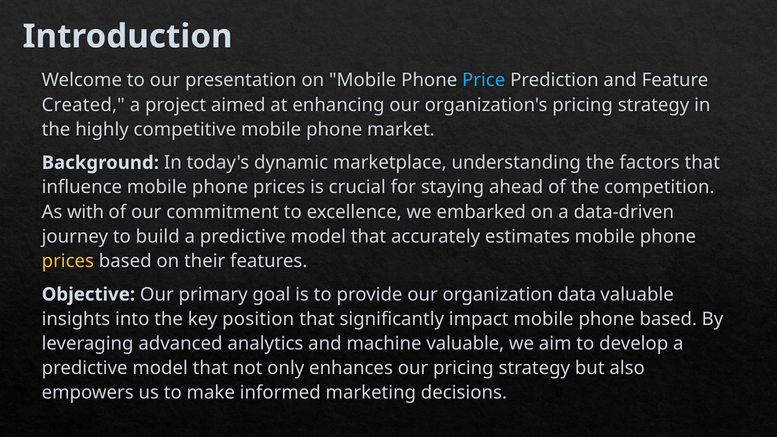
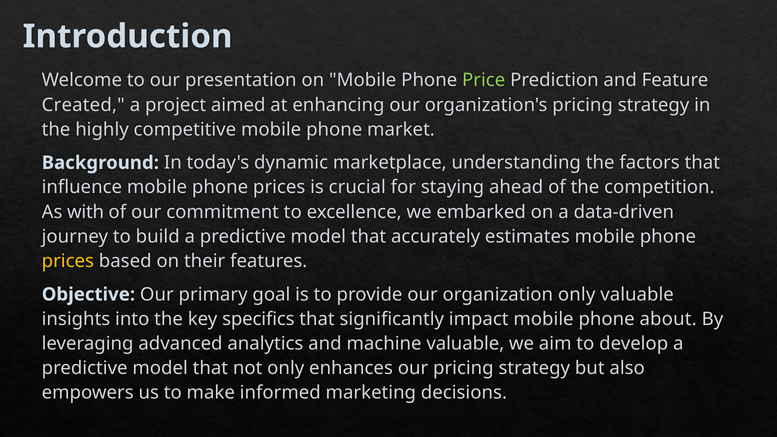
Price colour: light blue -> light green (484, 80)
organization data: data -> only (577, 294)
position: position -> specifics (258, 319)
phone based: based -> about (668, 319)
